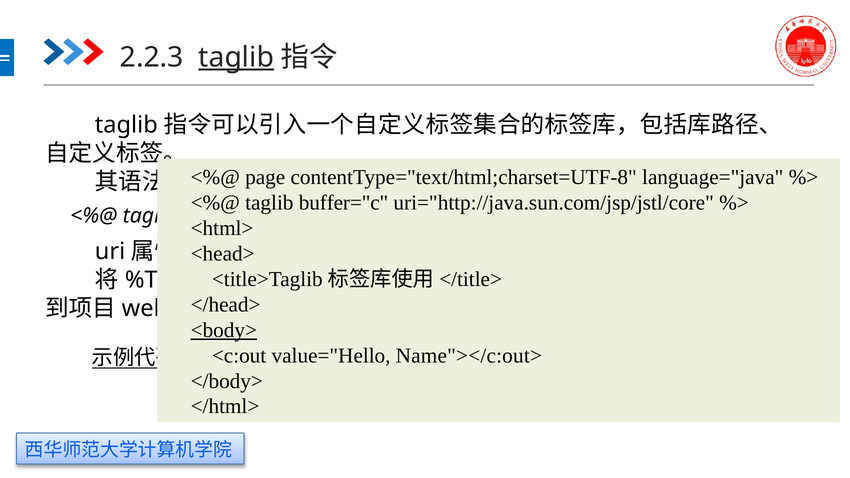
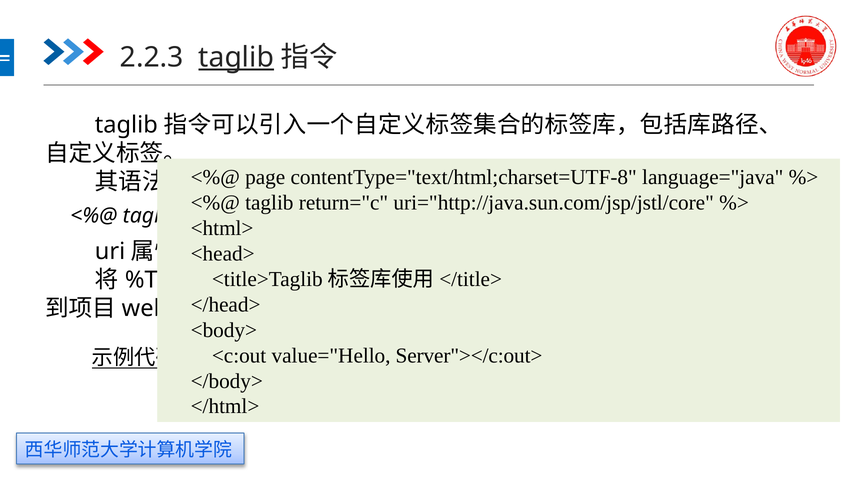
buffer="c: buffer="c -> return="c (343, 203)
<body> underline: present -> none (224, 330)
Name"></c:out>: Name"></c:out> -> Server"></c:out> (469, 356)
